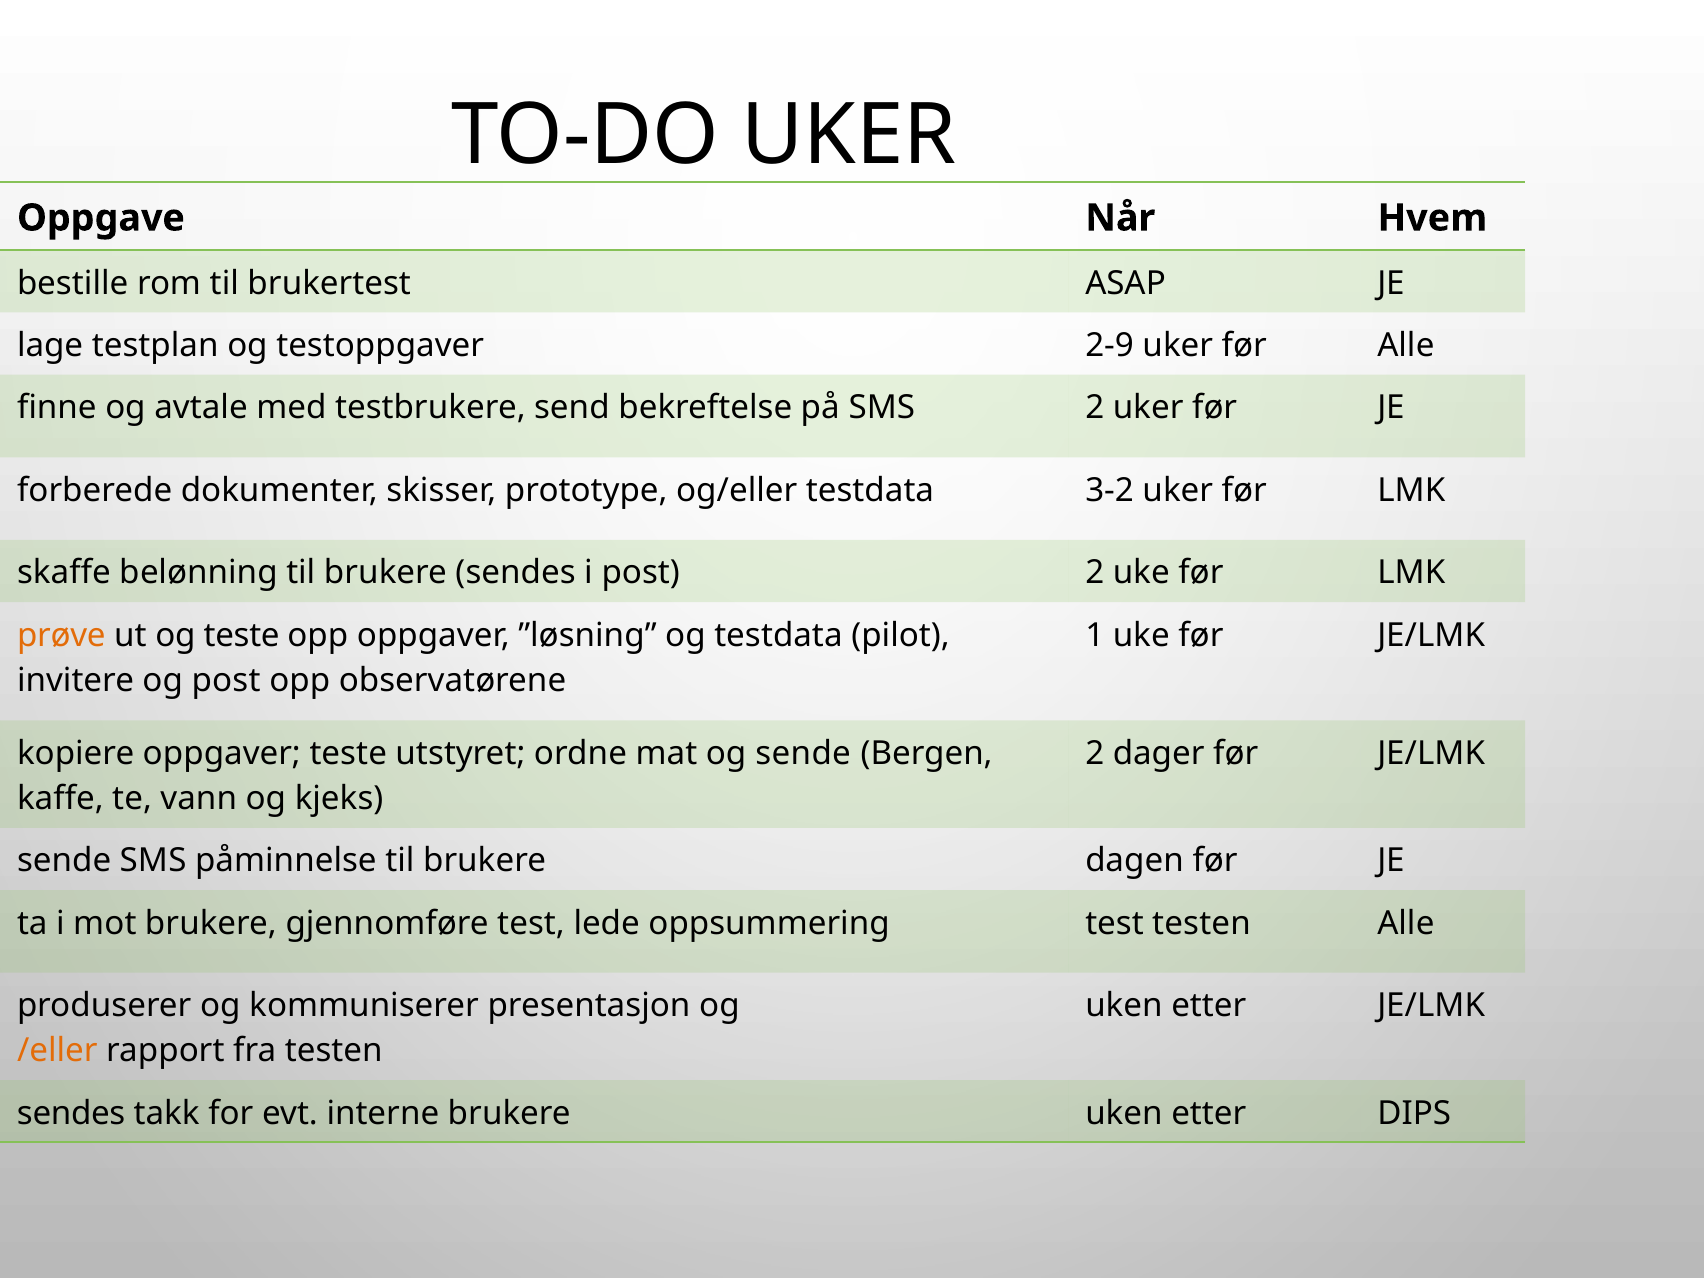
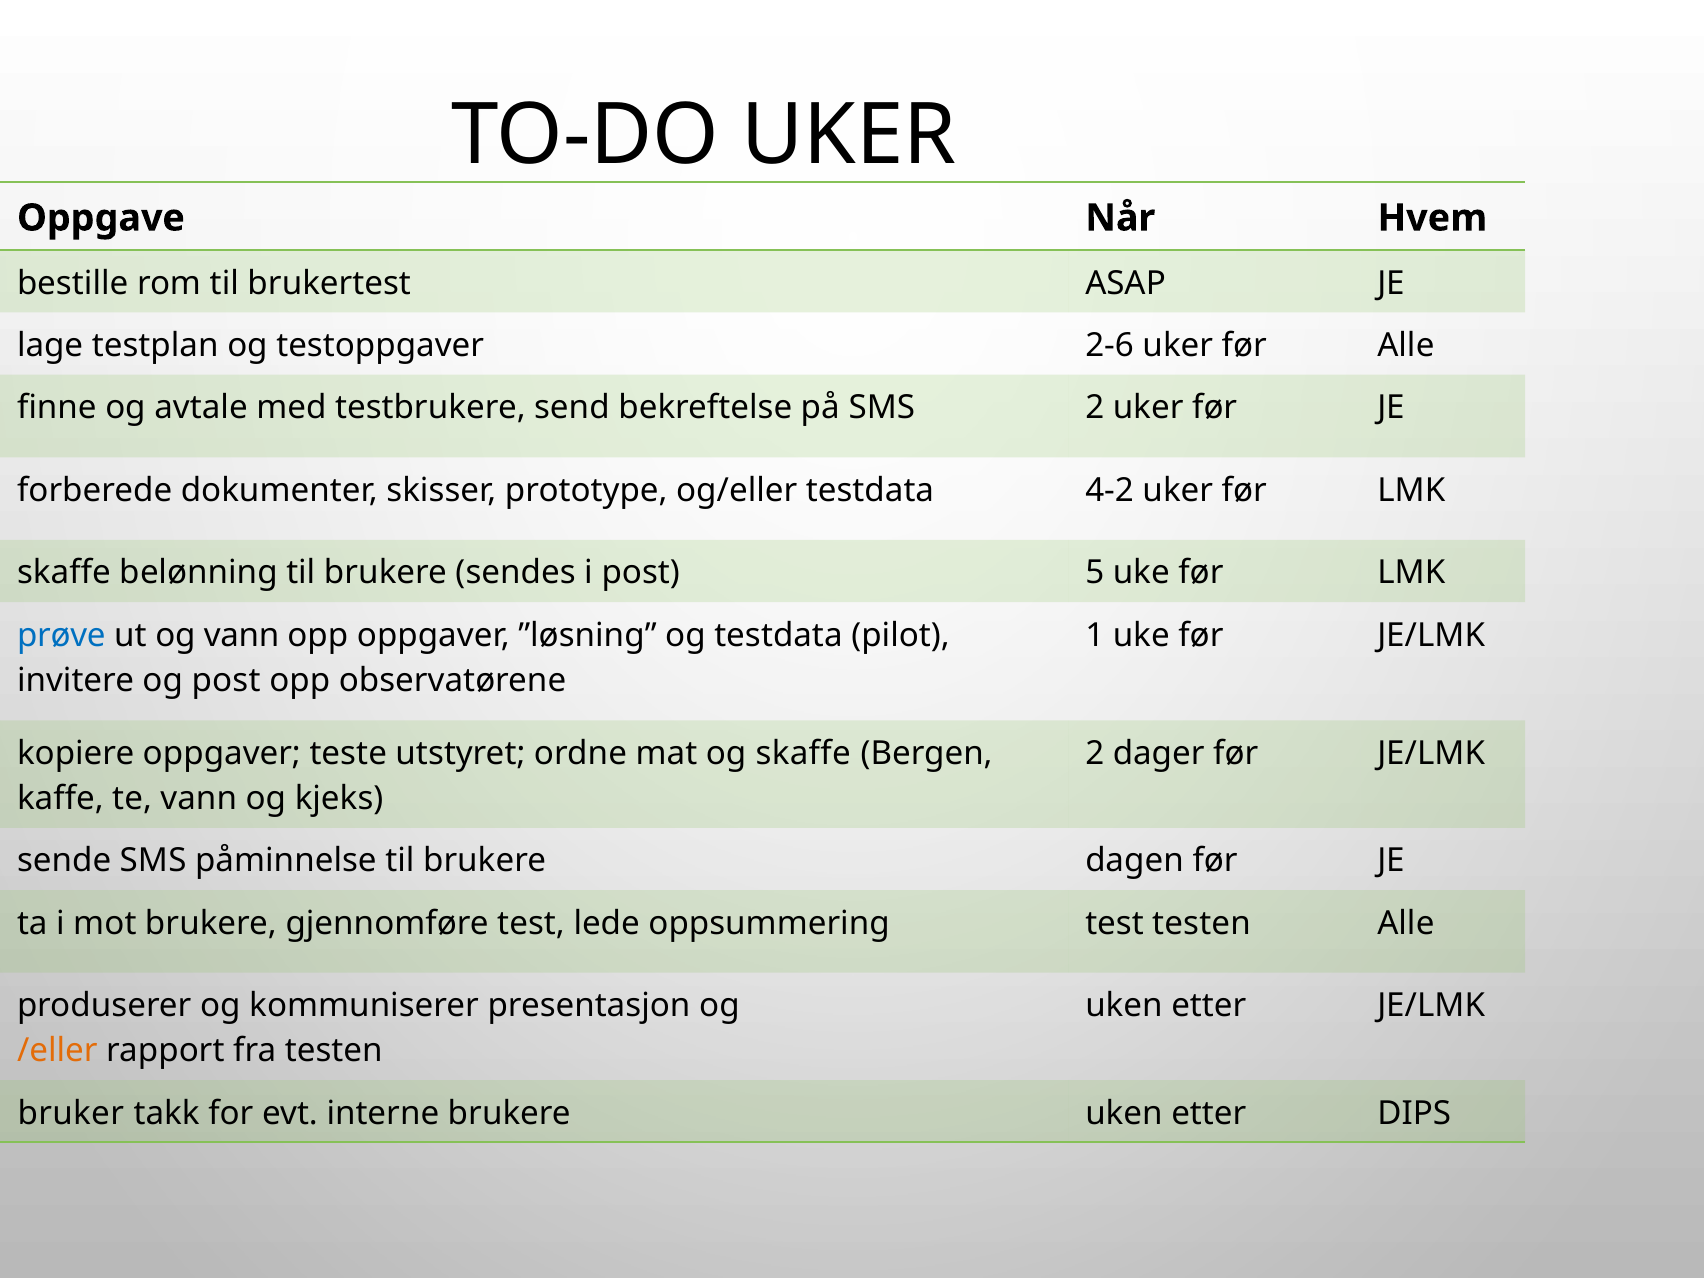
2-9: 2-9 -> 2-6 (1110, 345)
3-2: 3-2 -> 4-2 (1110, 490)
post 2: 2 -> 5 (1095, 573)
prøve colour: orange -> blue (61, 635)
og teste: teste -> vann (242, 635)
og sende: sende -> skaffe (803, 753)
sendes: sendes -> bruker (71, 1113)
